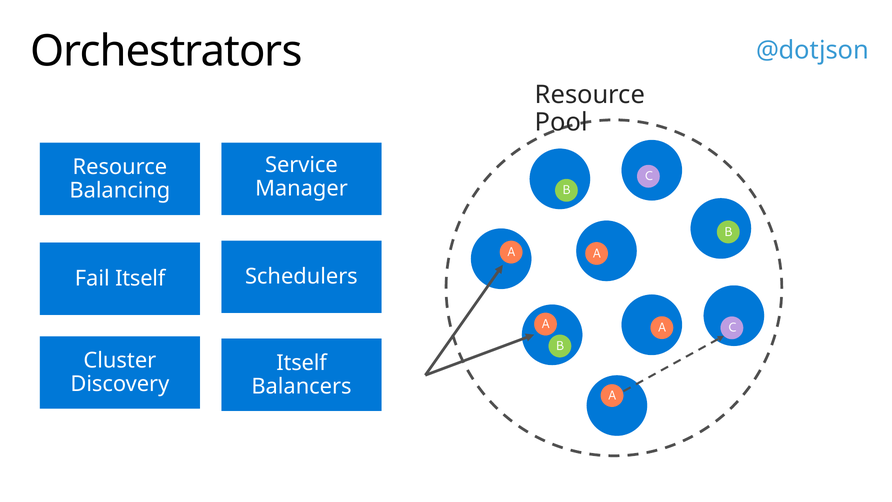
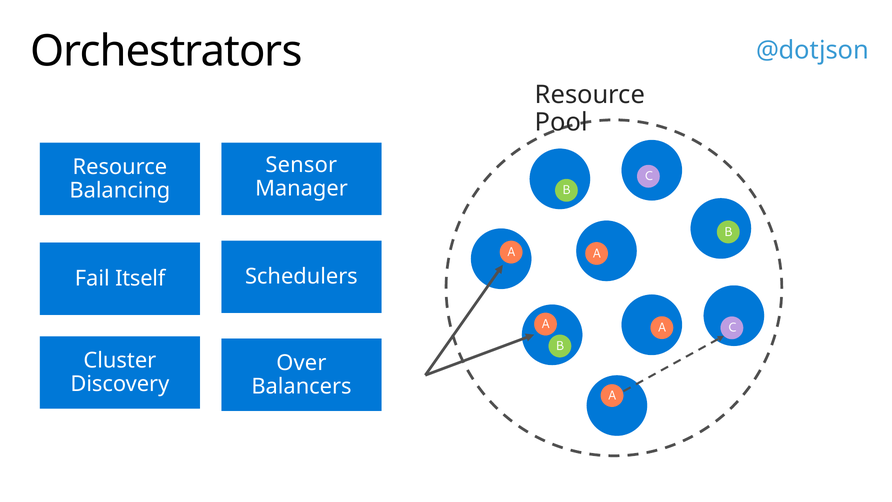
Service: Service -> Sensor (301, 165)
Itself: Itself -> Over (301, 363)
